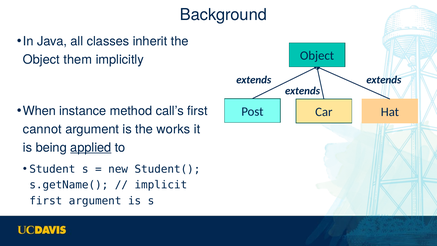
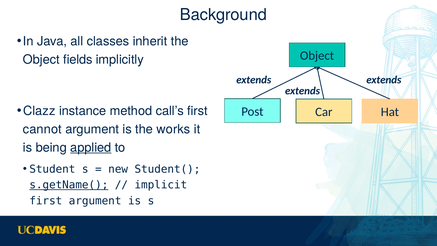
them: them -> fields (78, 60)
When: When -> Clazz (39, 111)
s.getName( underline: none -> present (69, 185)
